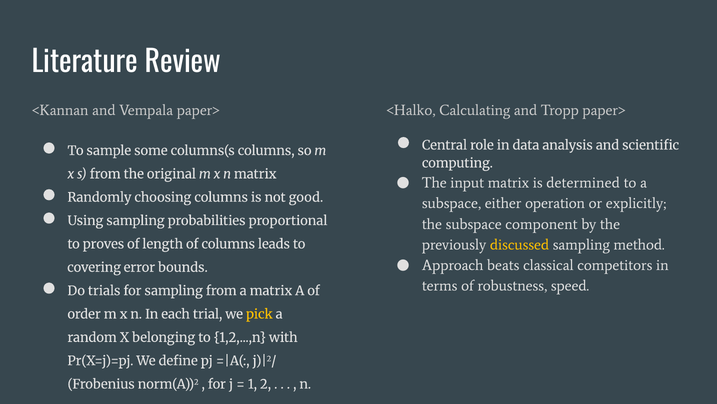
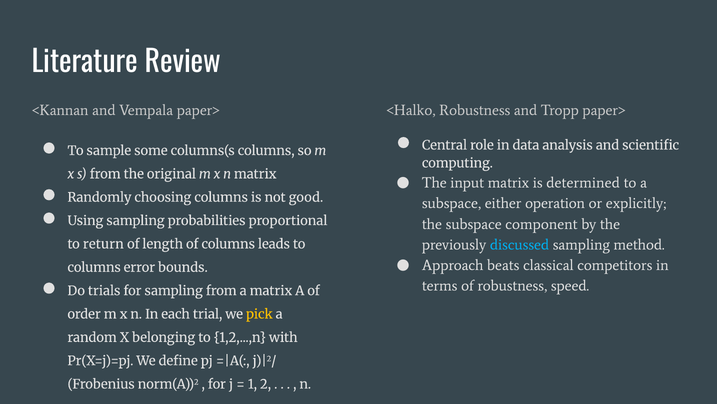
<Halko Calculating: Calculating -> Robustness (475, 110)
discussed colour: yellow -> light blue (520, 244)
proves: proves -> return (103, 244)
covering: covering -> columns (94, 267)
